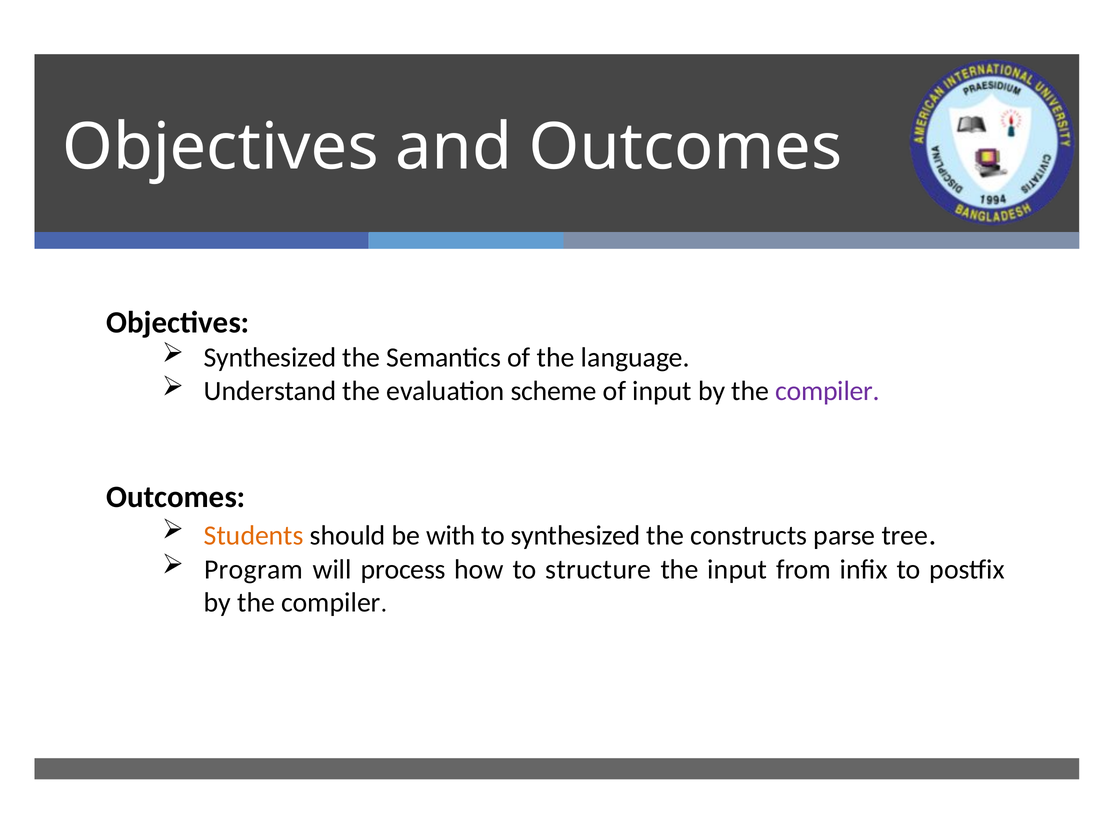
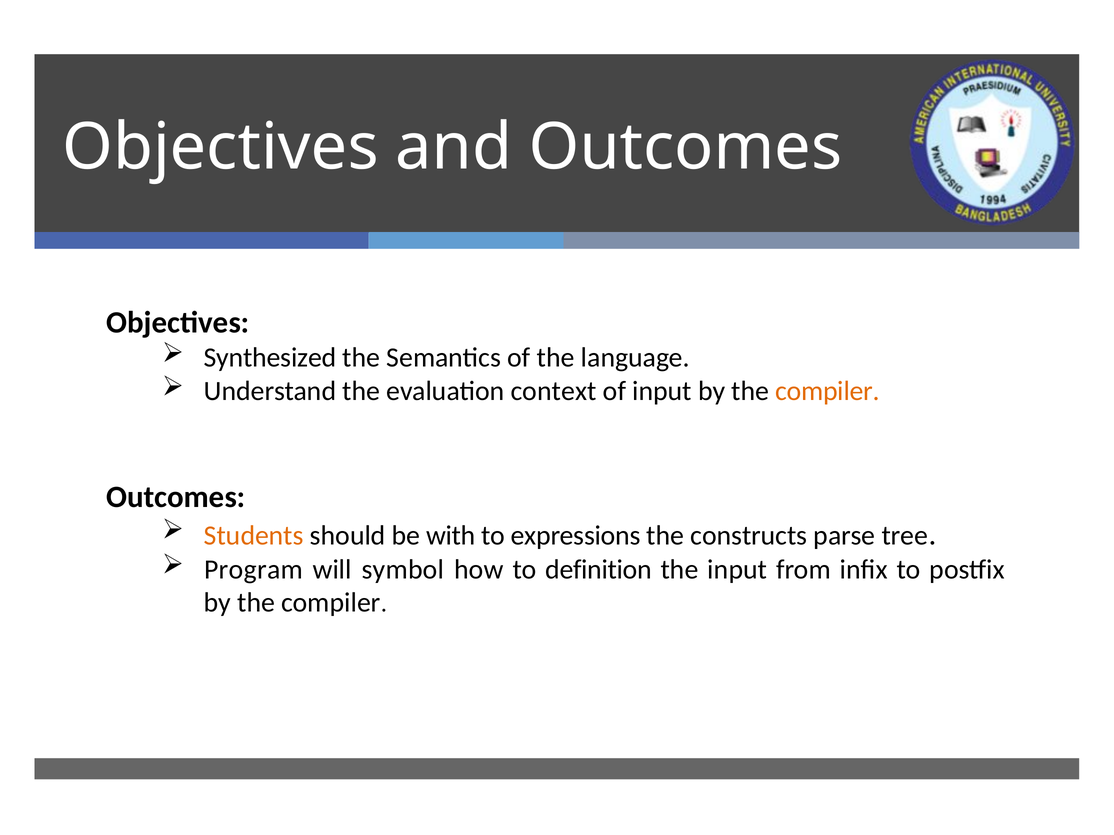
scheme: scheme -> context (554, 391)
compiler colour: purple -> orange (827, 391)
to synthesized: synthesized -> expressions (576, 536)
process: process -> symbol (403, 570)
structure: structure -> definition (599, 570)
